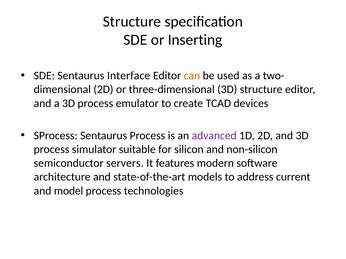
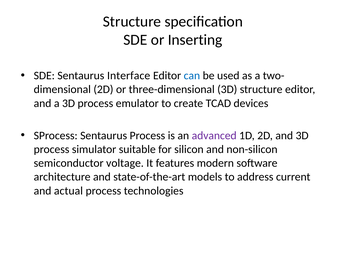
can colour: orange -> blue (192, 76)
servers: servers -> voltage (125, 163)
model: model -> actual (68, 191)
